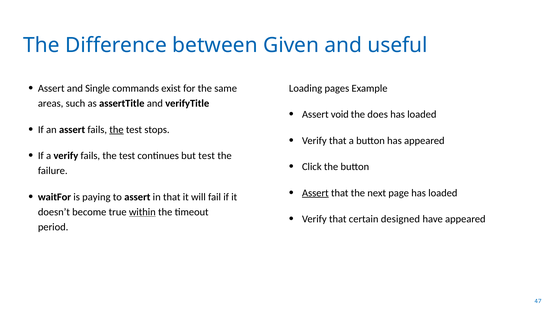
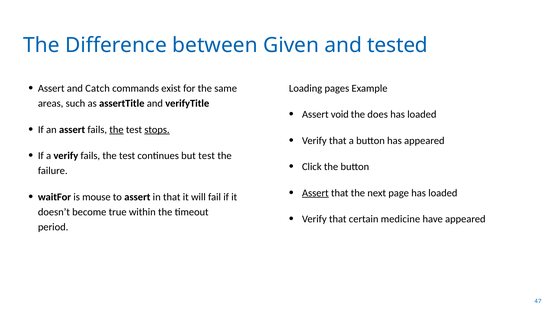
useful: useful -> tested (398, 45)
Single: Single -> Catch (98, 88)
stops underline: none -> present (157, 130)
paying: paying -> mouse (96, 197)
within underline: present -> none (142, 212)
designed: designed -> medicine (400, 219)
